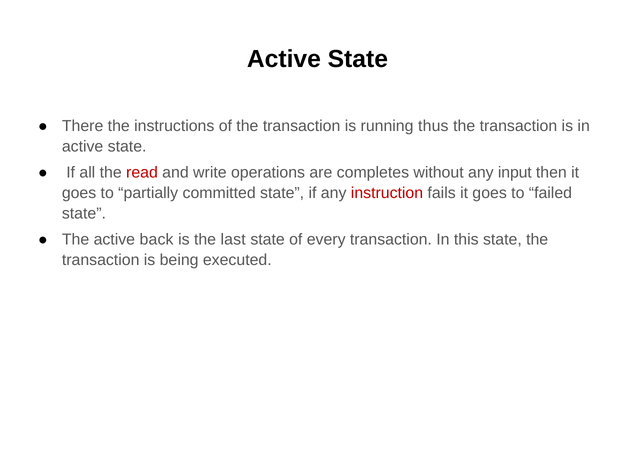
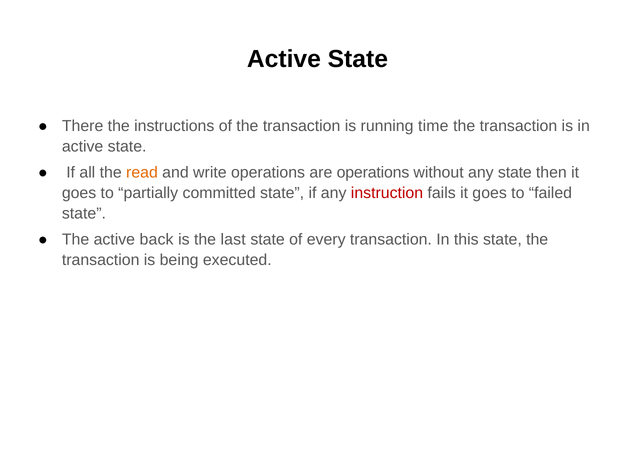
thus: thus -> time (433, 126)
read colour: red -> orange (142, 173)
are completes: completes -> operations (373, 173)
any input: input -> state (515, 173)
